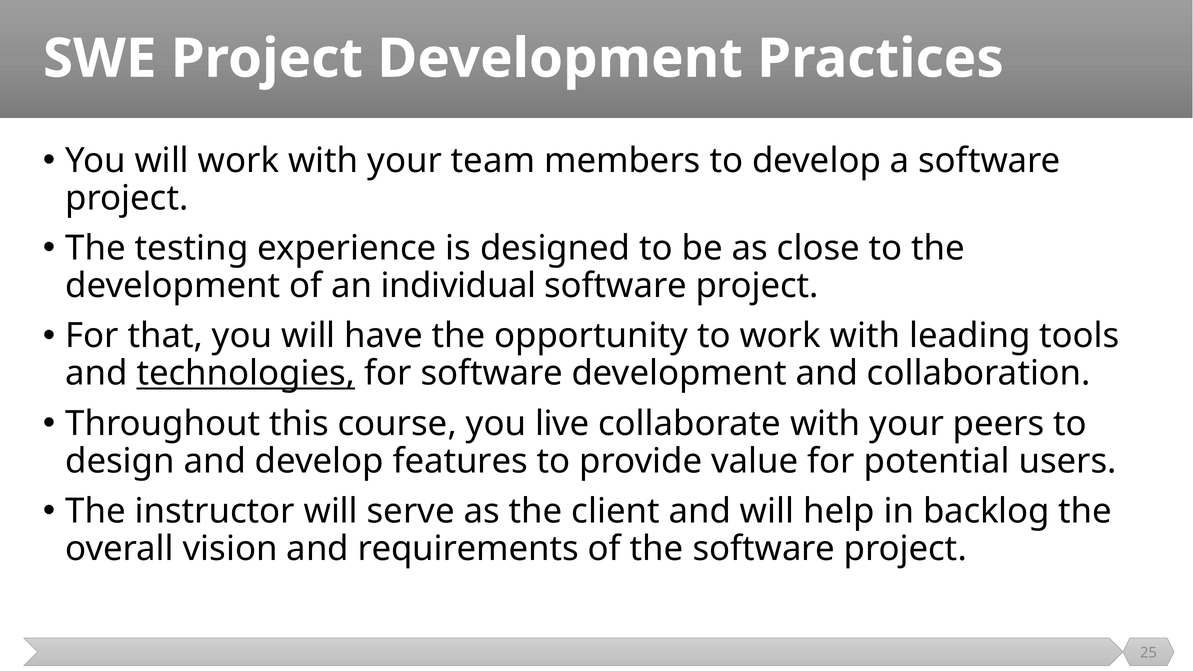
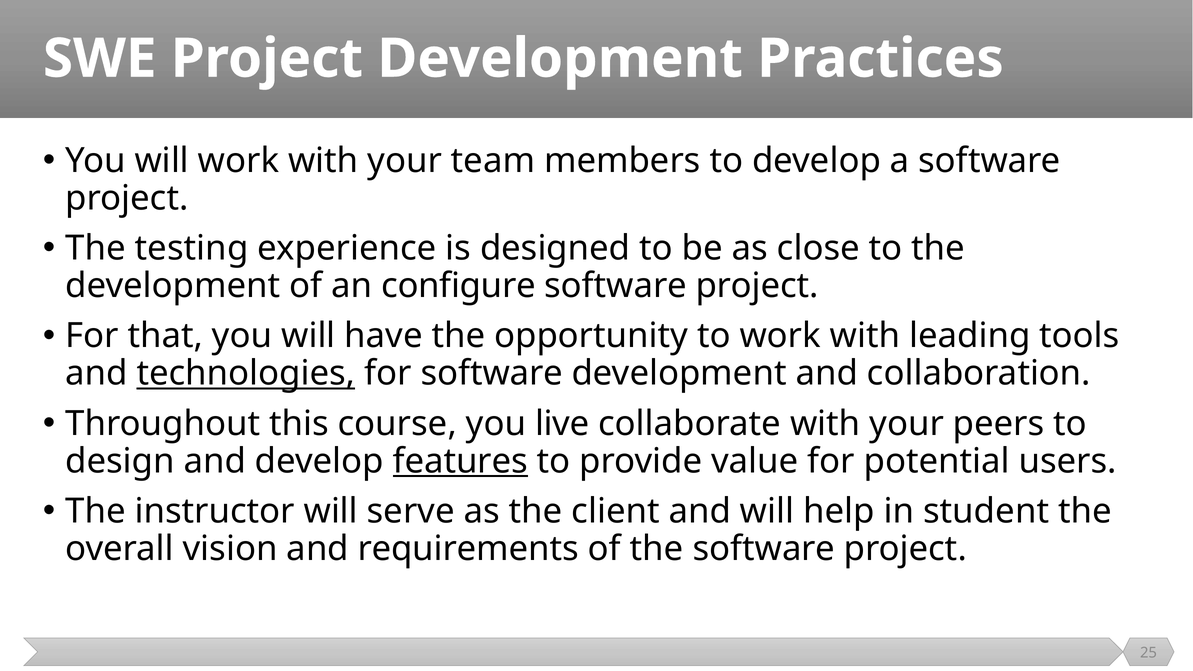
individual: individual -> configure (458, 286)
features underline: none -> present (460, 461)
backlog: backlog -> student (986, 511)
